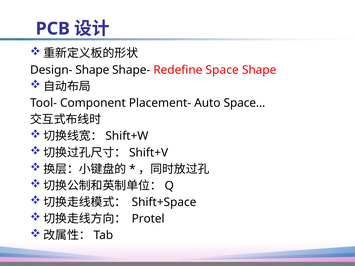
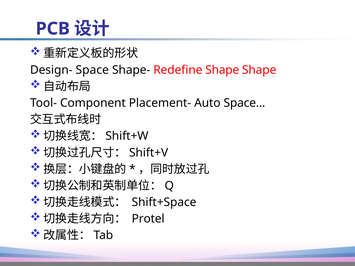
Design- Shape: Shape -> Space (92, 70)
Redefine Space: Space -> Shape (222, 70)
